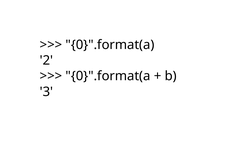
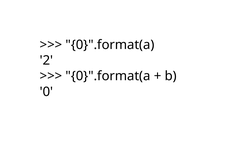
3: 3 -> 0 (46, 92)
